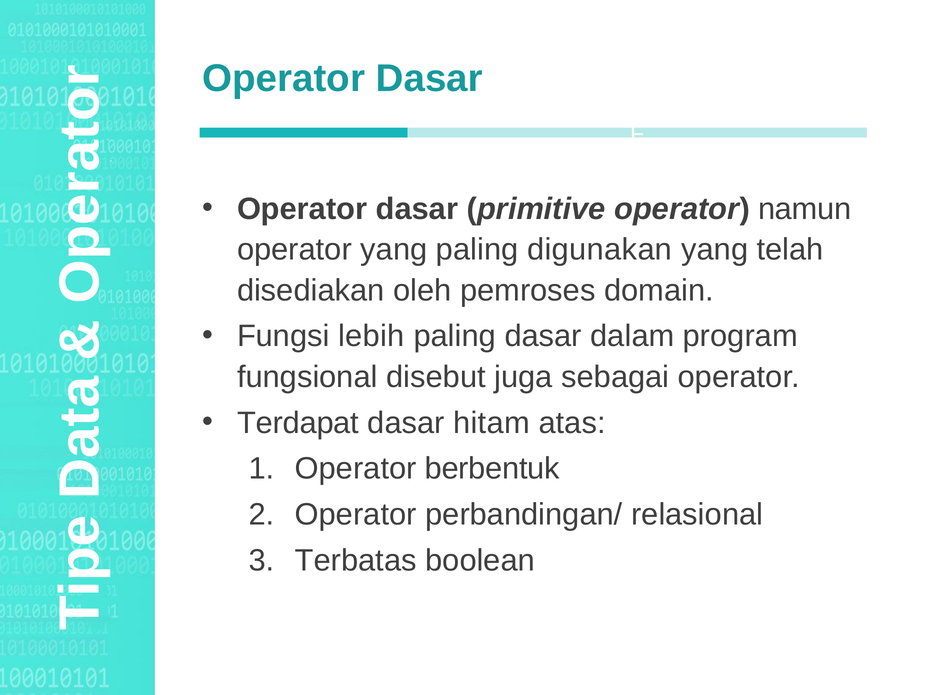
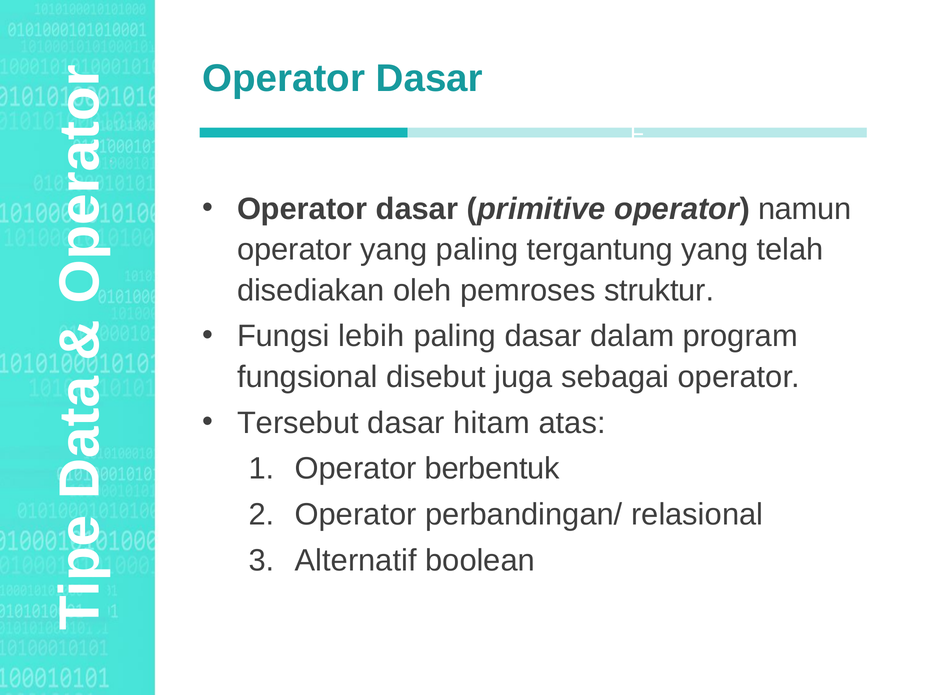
digunakan: digunakan -> tergantung (600, 249)
domain: domain -> struktur (659, 290)
Terdapat: Terdapat -> Tersebut (298, 423)
Terbatas: Terbatas -> Alternatif (356, 560)
